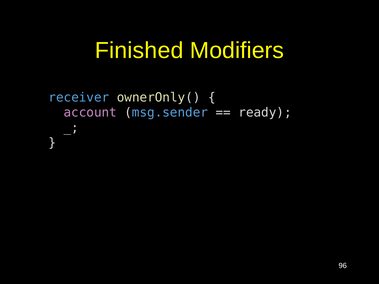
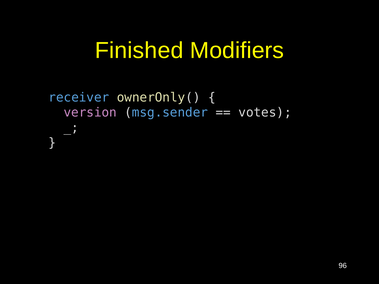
account: account -> version (90, 113)
ready: ready -> votes (265, 113)
